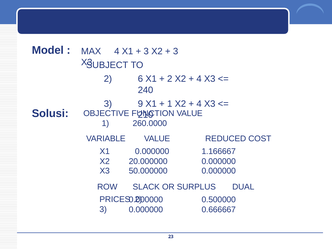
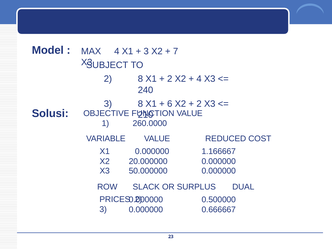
3: 3 -> 7 (176, 51)
2 6: 6 -> 8 (140, 79)
3 9: 9 -> 8 (140, 104)
1: 1 -> 6 (170, 104)
4: 4 -> 2 (199, 104)
